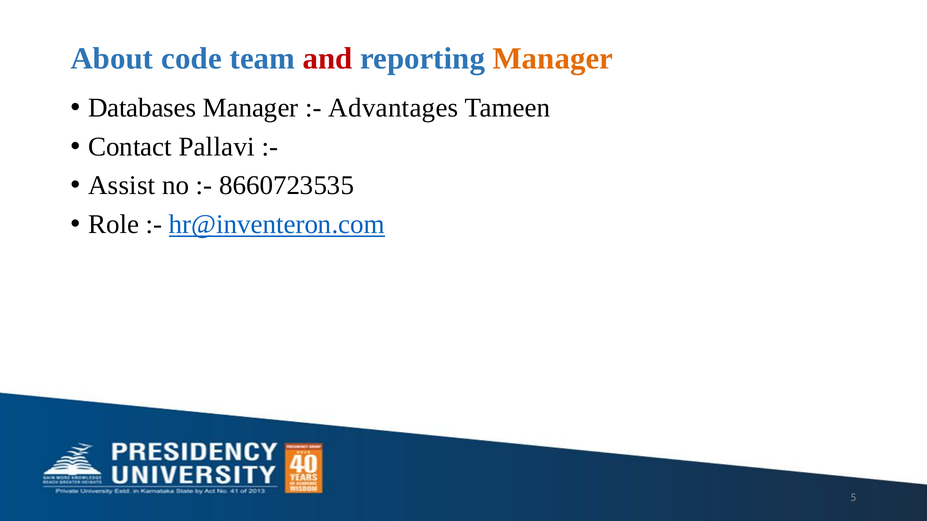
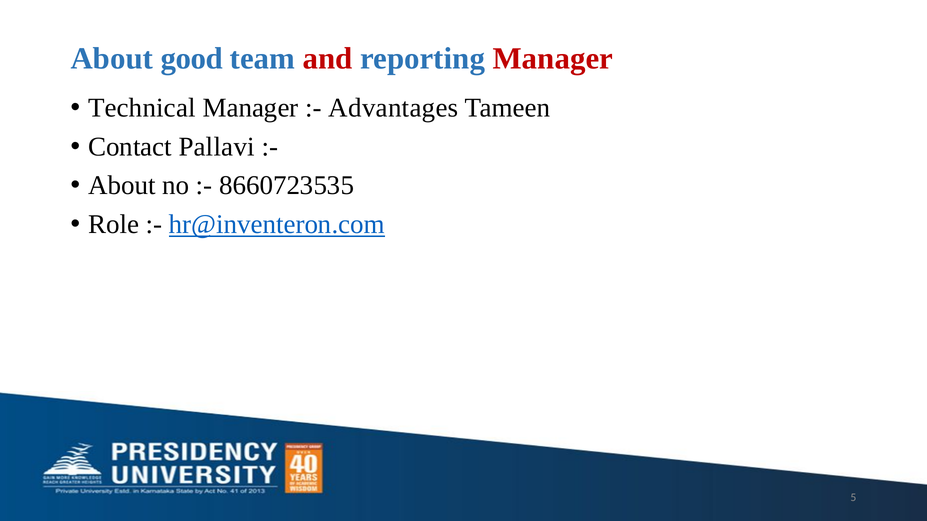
code: code -> good (192, 59)
Manager colour: orange -> red (553, 59)
Databases: Databases -> Technical (142, 108)
Assist: Assist -> About (122, 186)
